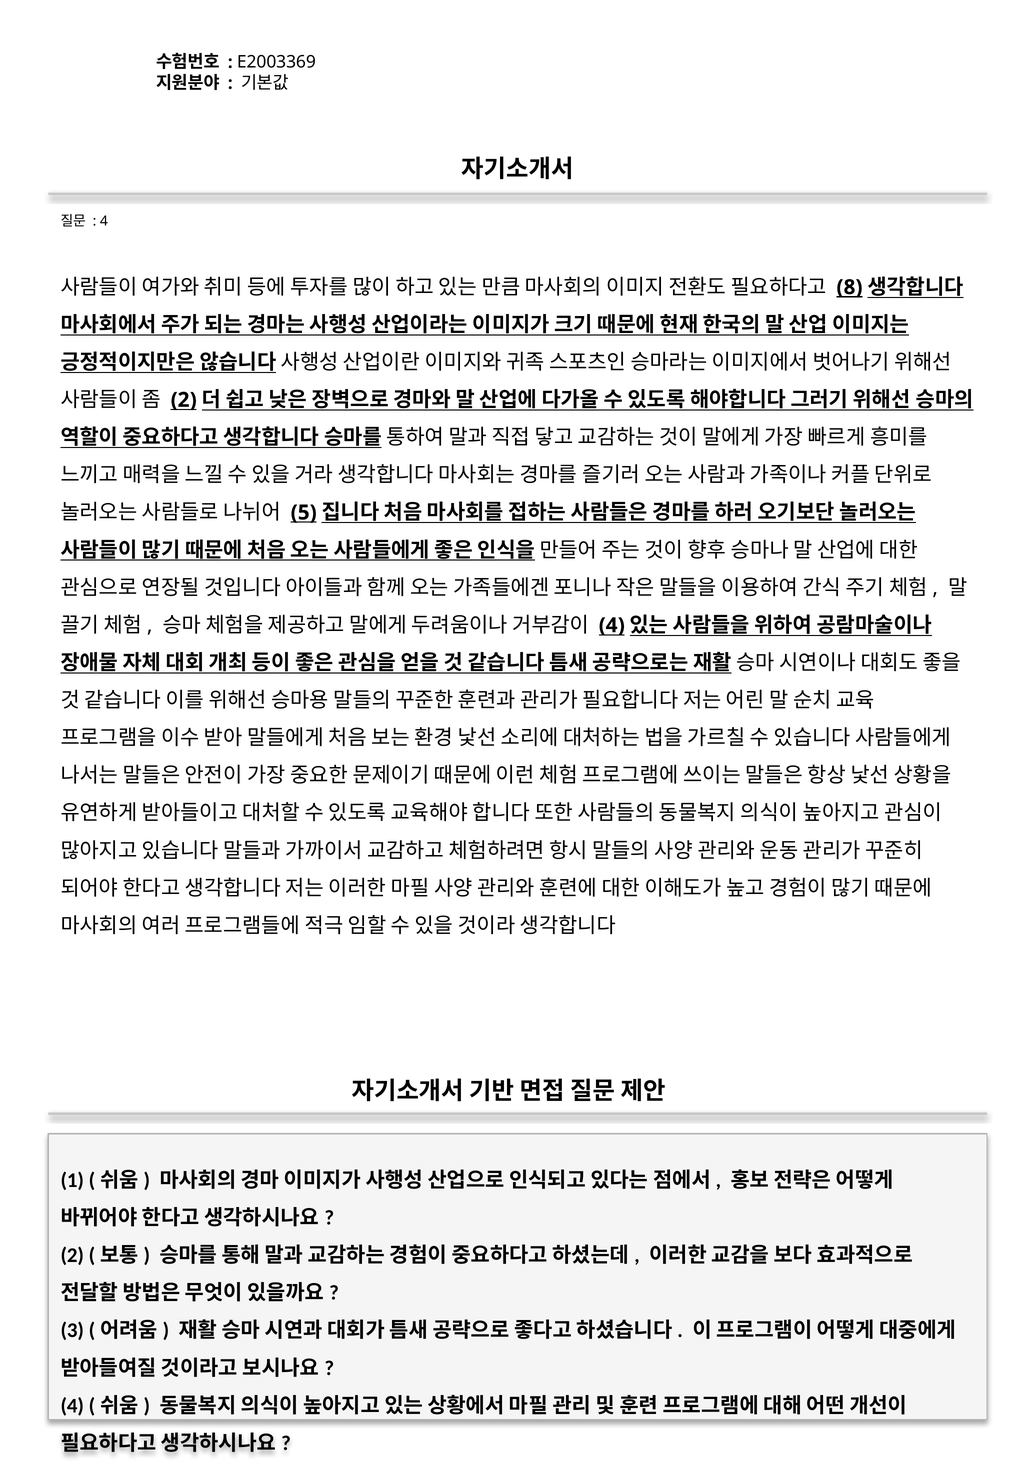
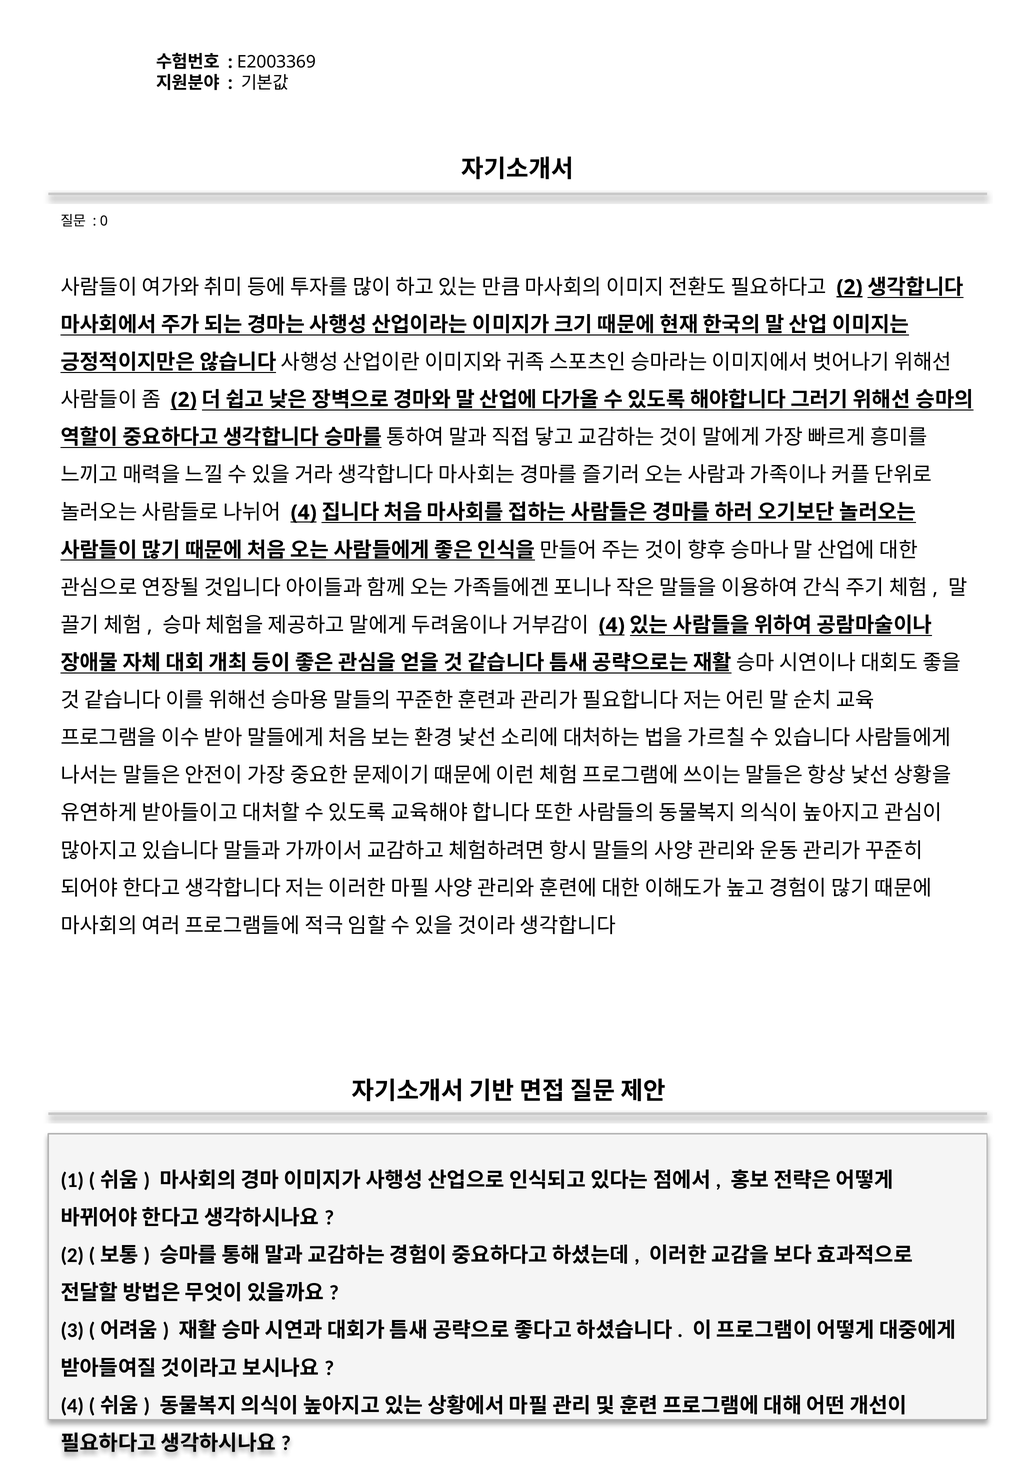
4: 4 -> 0 (104, 221)
8: 8 -> 2 (849, 287)
5: 5 -> 4 (304, 513)
